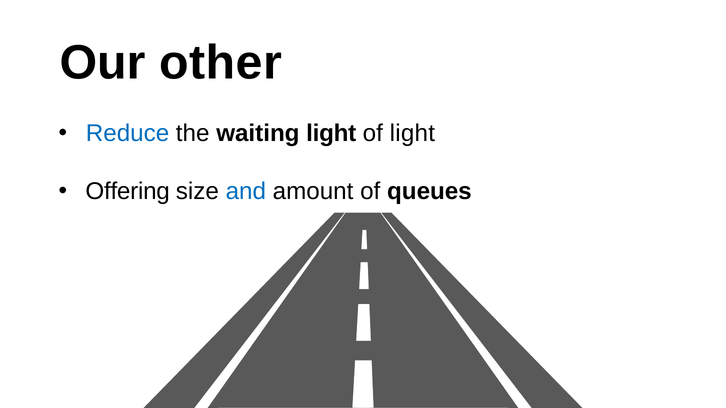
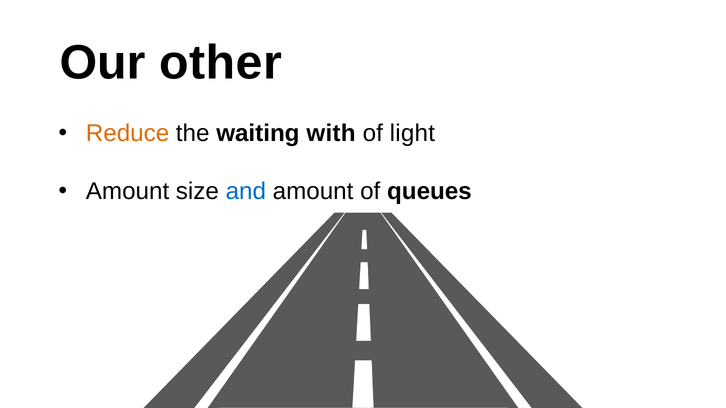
Reduce colour: blue -> orange (128, 134)
waiting light: light -> with (331, 134)
Offering: Offering -> Amount (128, 192)
